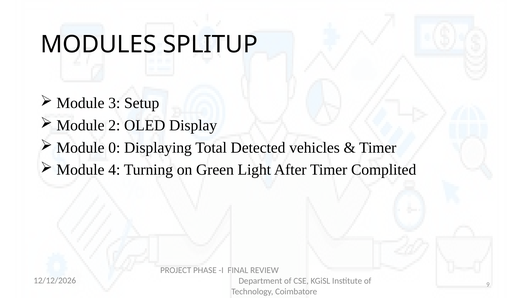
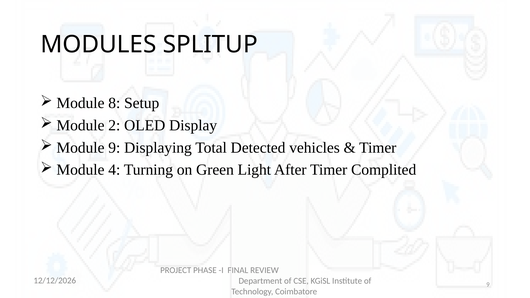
3: 3 -> 8 (114, 103)
Module 0: 0 -> 9 (114, 148)
